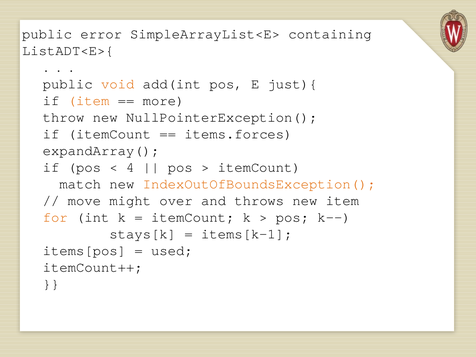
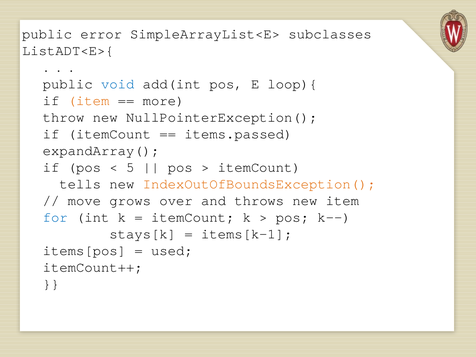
containing: containing -> subclasses (330, 34)
void colour: orange -> blue (118, 84)
just){: just){ -> loop){ (293, 84)
items.forces: items.forces -> items.passed (239, 134)
4: 4 -> 5 (130, 167)
match: match -> tells (80, 184)
might: might -> grows (130, 201)
for colour: orange -> blue (55, 217)
